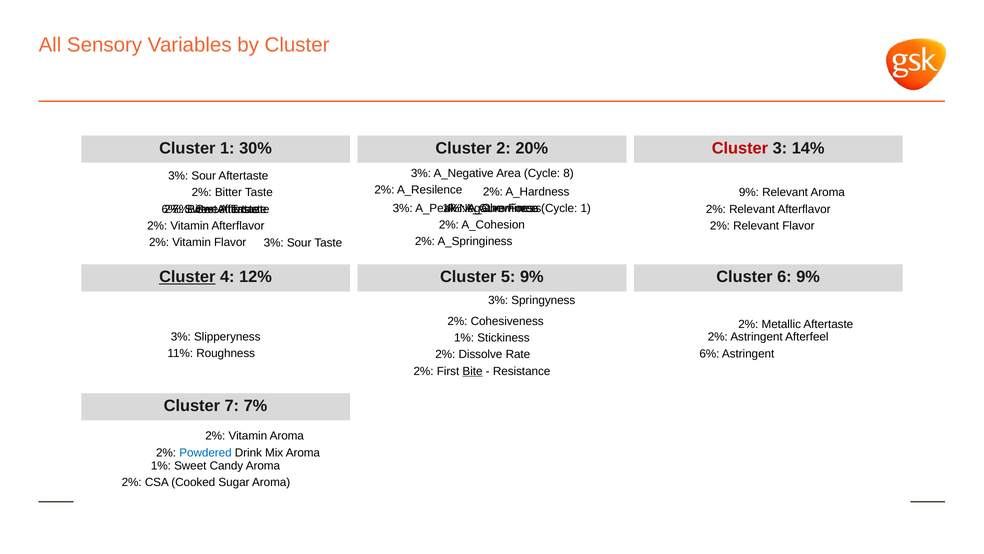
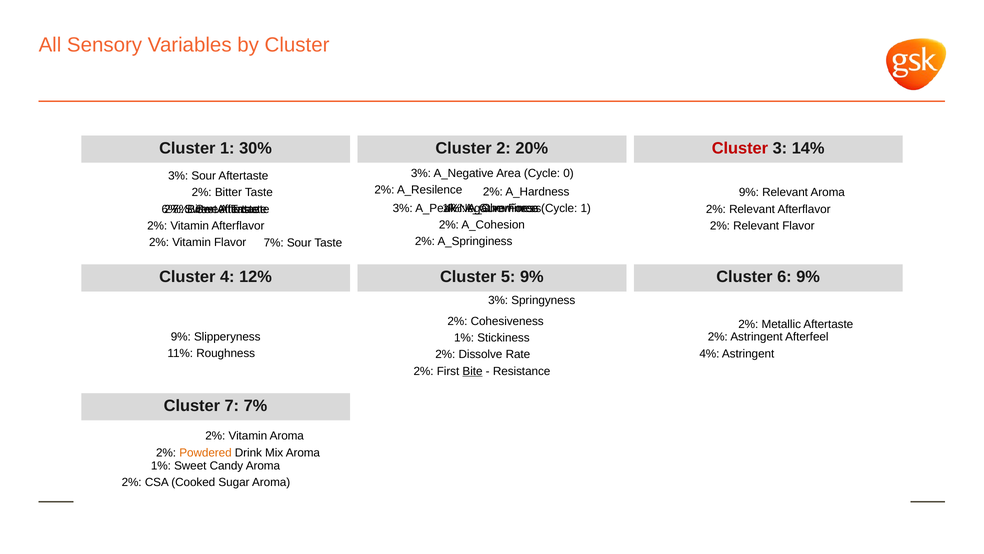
8: 8 -> 0 (569, 173)
3%: 3% -> 7% (274, 242)
Cluster underline: present -> none (187, 277)
3%: 3% -> 9% (181, 337)
6%: 6% -> 4% (709, 354)
Powdered colour: blue -> orange (205, 452)
